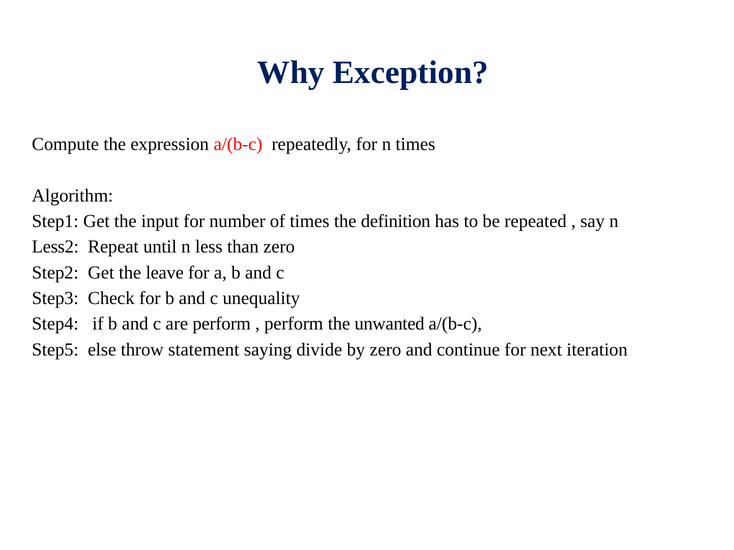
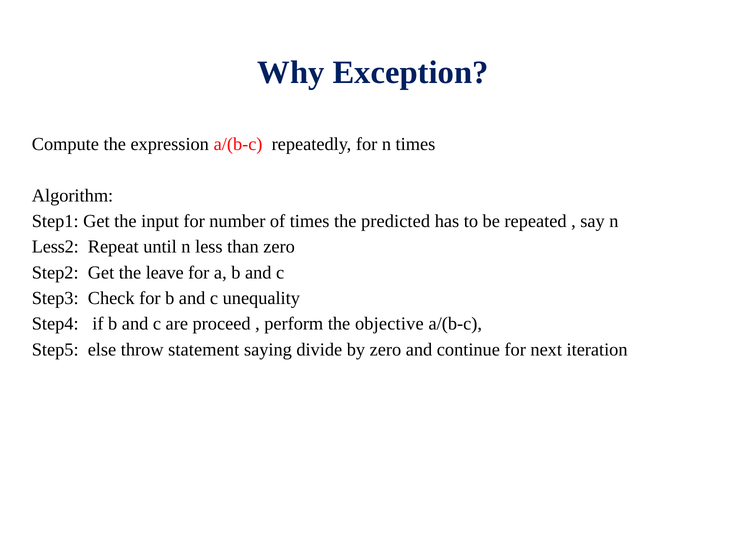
definition: definition -> predicted (396, 221)
are perform: perform -> proceed (222, 324)
unwanted: unwanted -> objective (389, 324)
